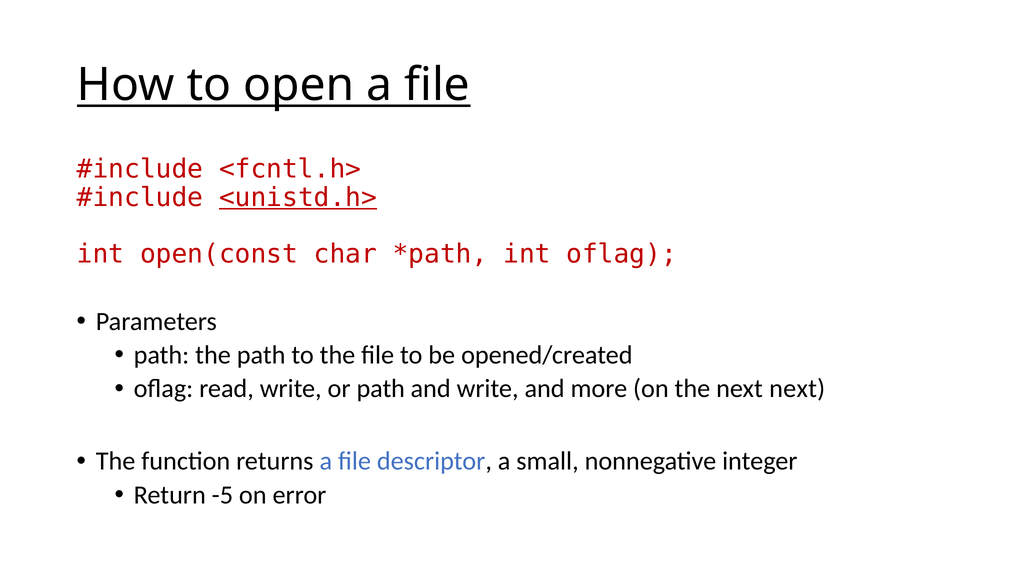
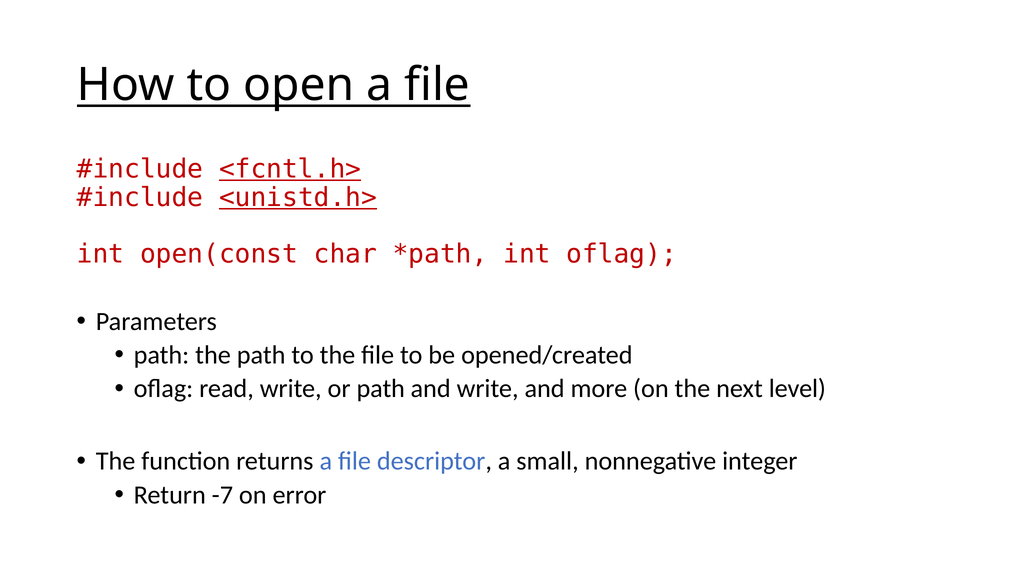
<fcntl.h> underline: none -> present (290, 169)
next next: next -> level (797, 388)
-5: -5 -> -7 (222, 495)
